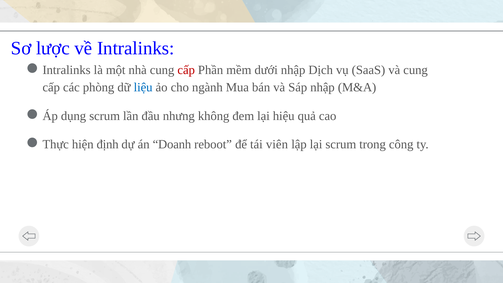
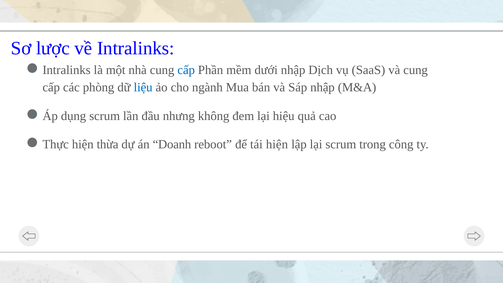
cấp colour: red -> blue (186, 70)
định: định -> thừa (108, 144)
tái viên: viên -> hiện (277, 144)
